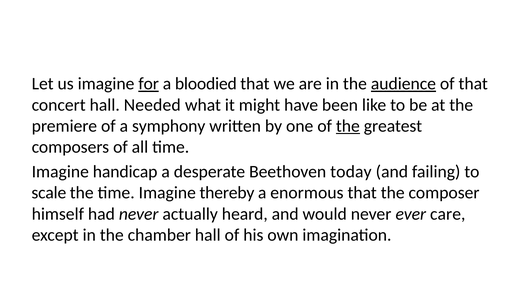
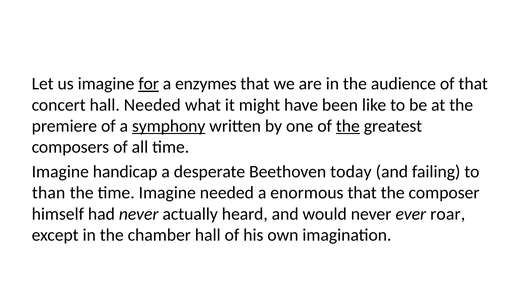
bloodied: bloodied -> enzymes (206, 84)
audience underline: present -> none (403, 84)
symphony underline: none -> present (169, 126)
scale: scale -> than (49, 193)
Imagine thereby: thereby -> needed (227, 193)
care: care -> roar (448, 214)
